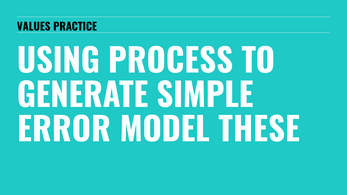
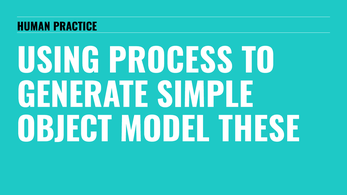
VALUES: VALUES -> HUMAN (34, 27)
ERROR: ERROR -> OBJECT (64, 130)
